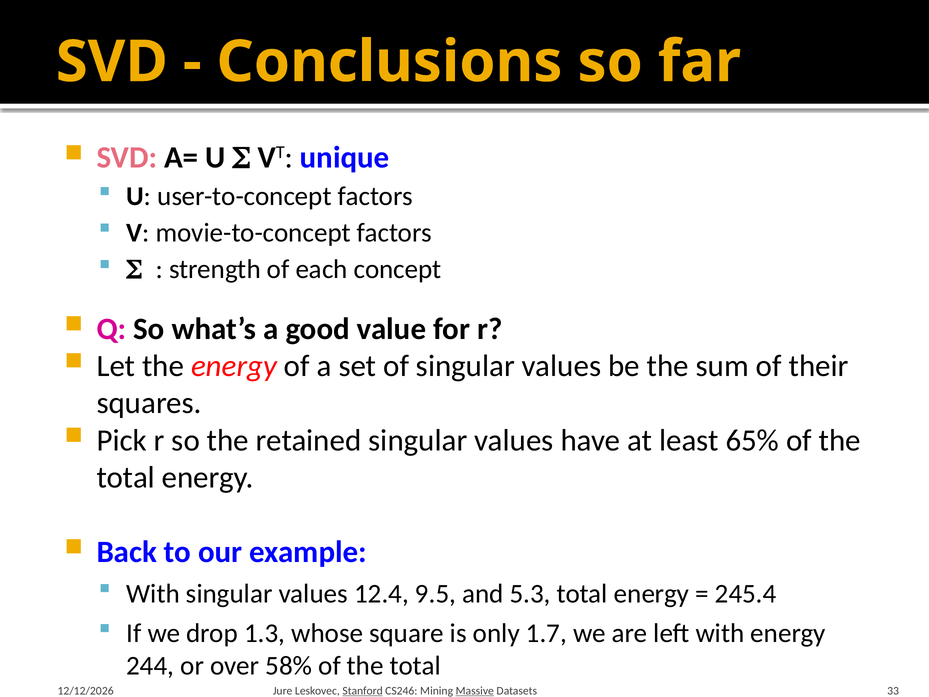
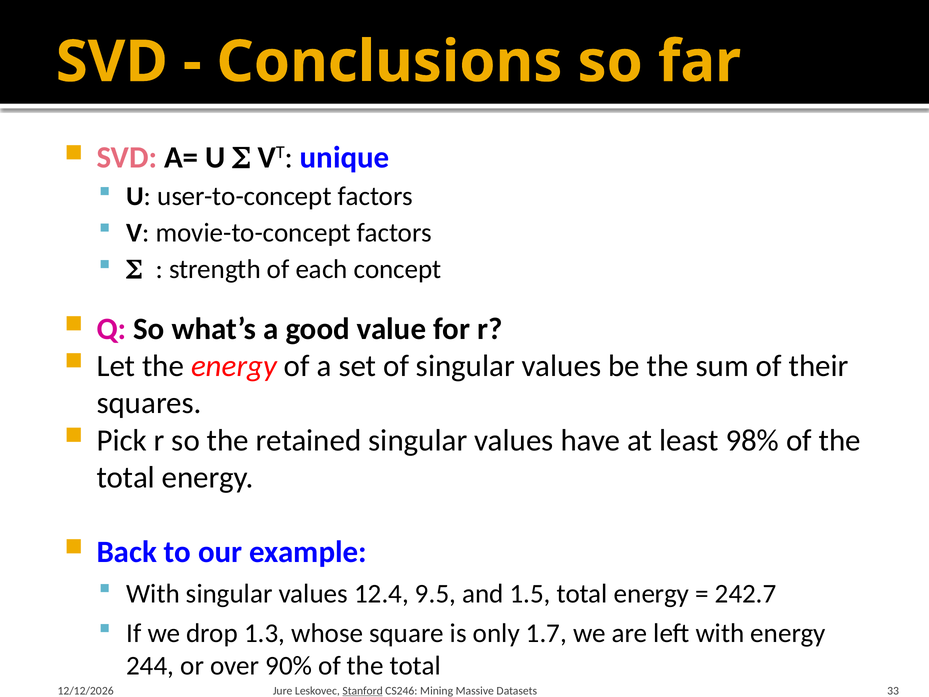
65%: 65% -> 98% (752, 440)
5.3: 5.3 -> 1.5 (530, 593)
245.4: 245.4 -> 242.7 (746, 593)
58%: 58% -> 90% (289, 666)
Massive underline: present -> none (475, 690)
